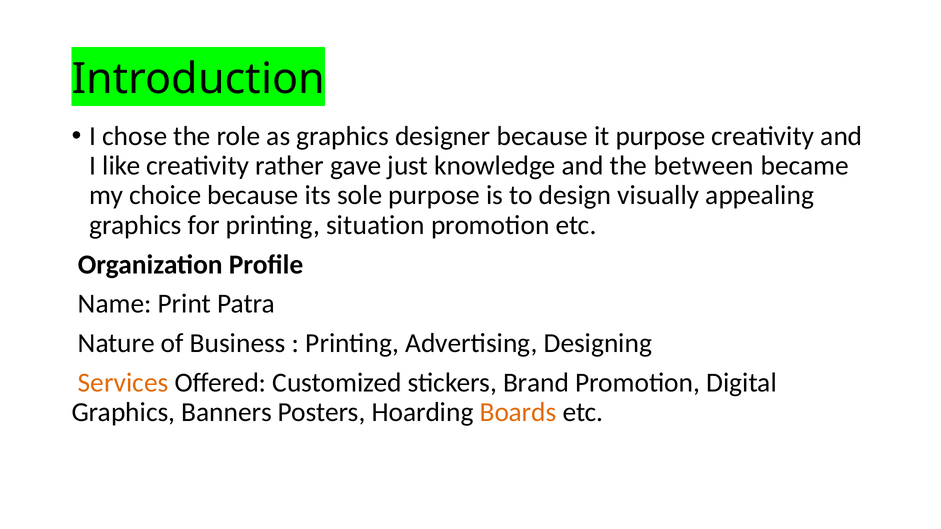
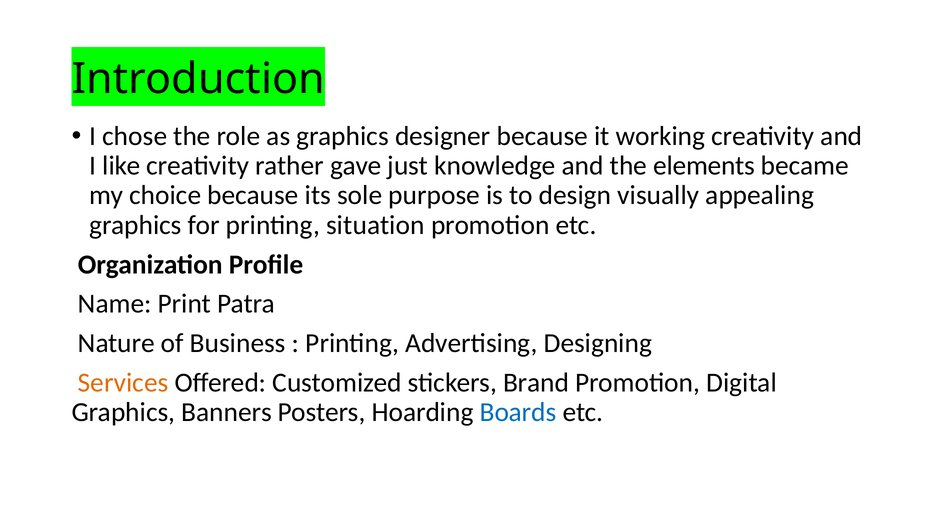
it purpose: purpose -> working (660, 136)
between: between -> elements (704, 166)
Boards colour: orange -> blue (518, 413)
